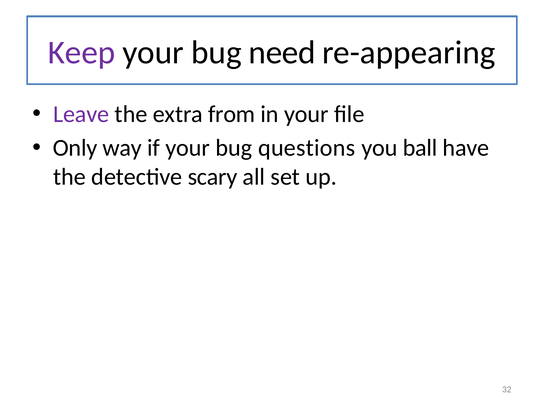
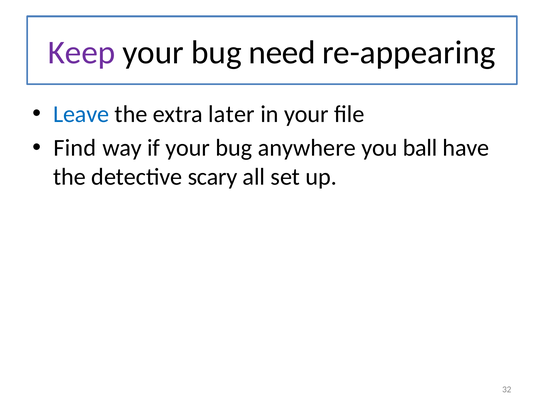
Leave colour: purple -> blue (81, 114)
from: from -> later (231, 114)
Only: Only -> Find (75, 148)
questions: questions -> anywhere (307, 148)
